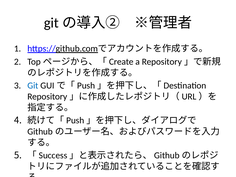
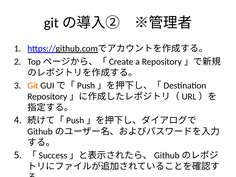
Git colour: blue -> orange (33, 86)
